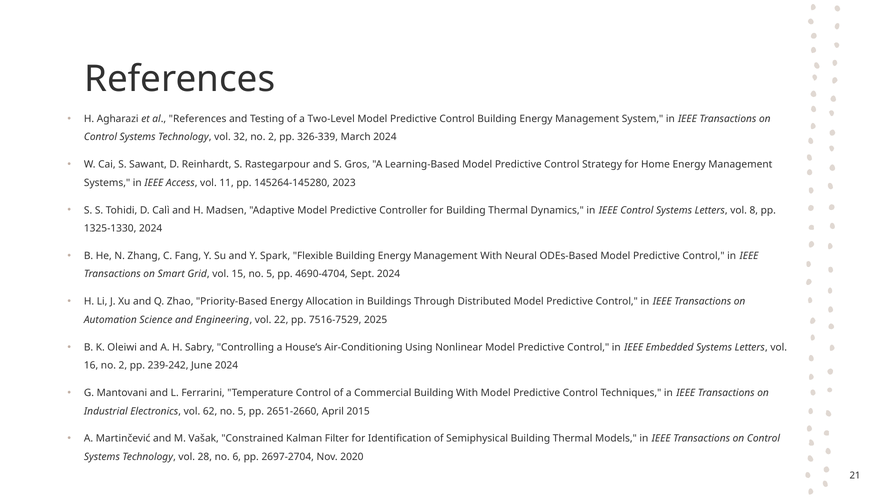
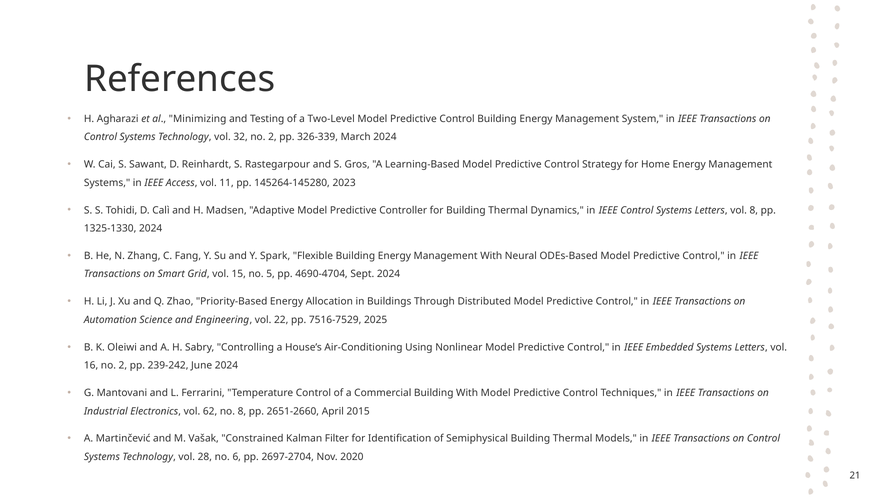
al References: References -> Minimizing (198, 119)
62 no 5: 5 -> 8 (242, 411)
